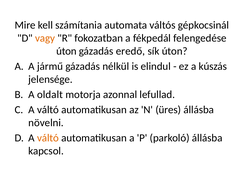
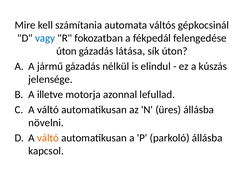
vagy colour: orange -> blue (45, 38)
eredő: eredő -> látása (130, 51)
oldalt: oldalt -> illetve (50, 95)
